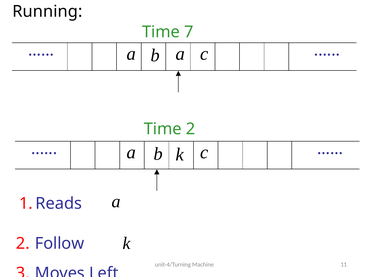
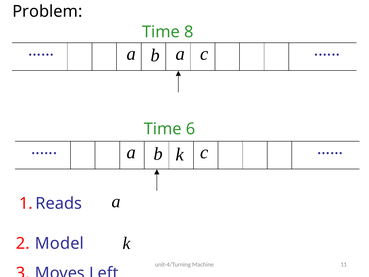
Running: Running -> Problem (47, 12)
7: 7 -> 8 (189, 32)
Time 2: 2 -> 6 (191, 129)
Follow: Follow -> Model (59, 243)
